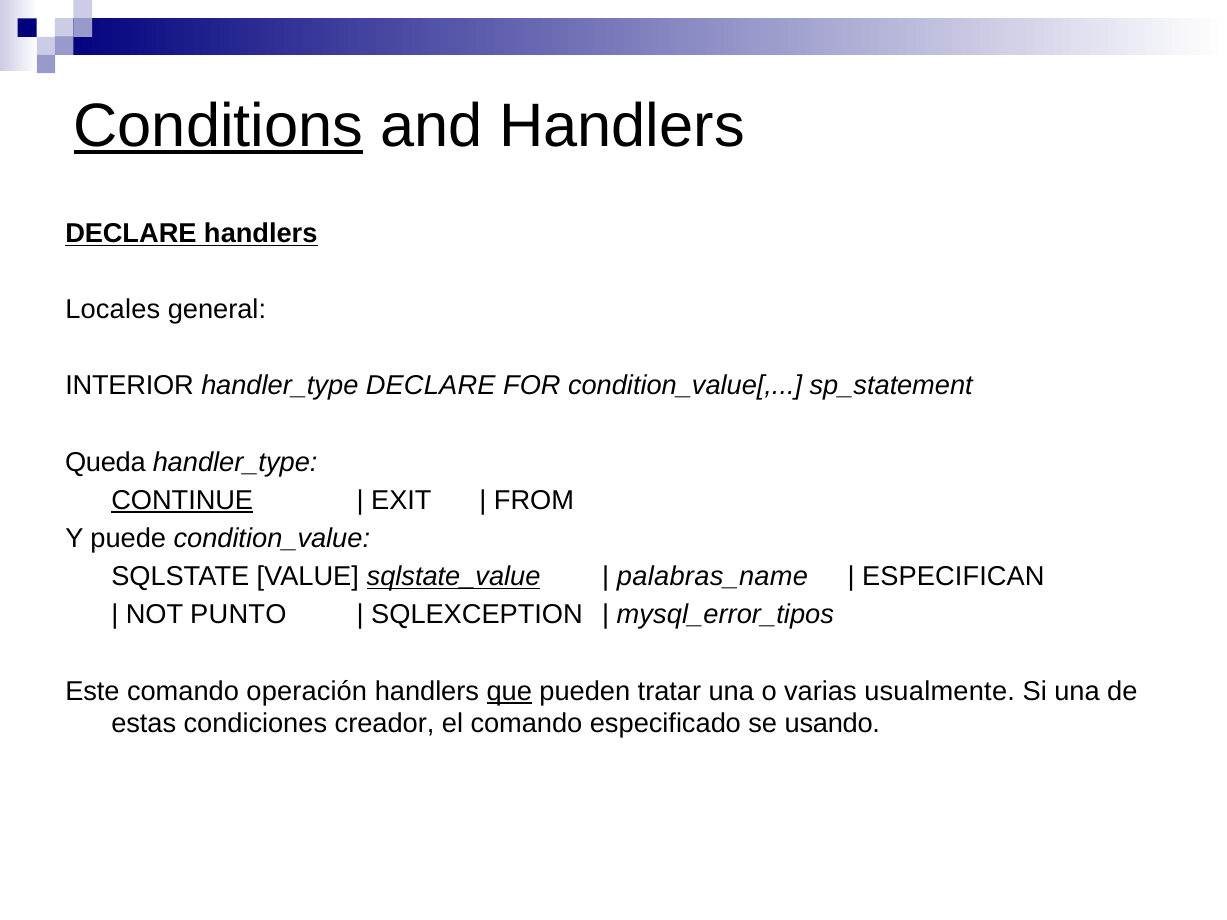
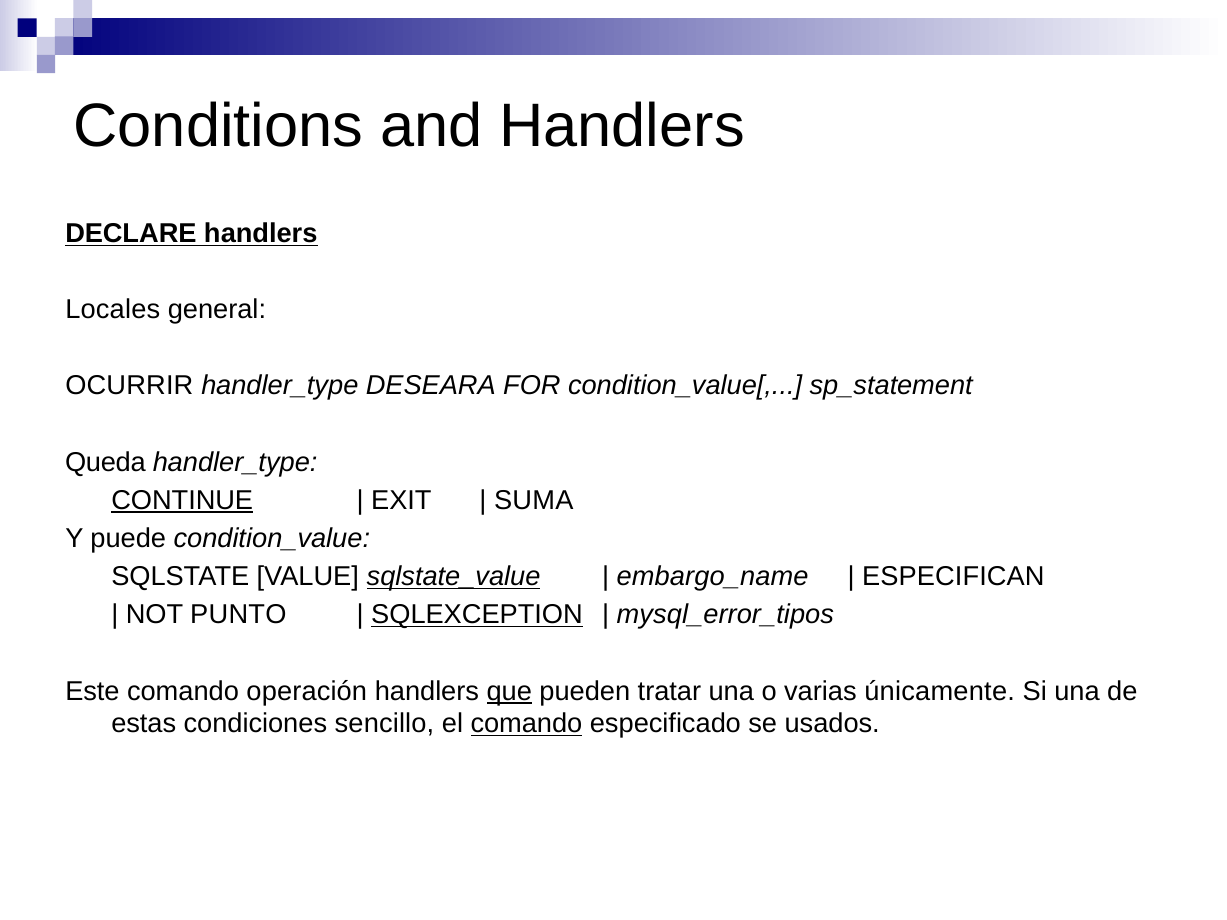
Conditions underline: present -> none (218, 126)
INTERIOR: INTERIOR -> OCURRIR (129, 386)
handler_type DECLARE: DECLARE -> DESEARA (431, 386)
FROM: FROM -> SUMA (534, 501)
palabras_name: palabras_name -> embargo_name (713, 577)
SQLEXCEPTION underline: none -> present (477, 615)
usualmente: usualmente -> únicamente (940, 691)
creador: creador -> sencillo (384, 724)
comando underline: none -> present (526, 724)
usando: usando -> usados (832, 724)
